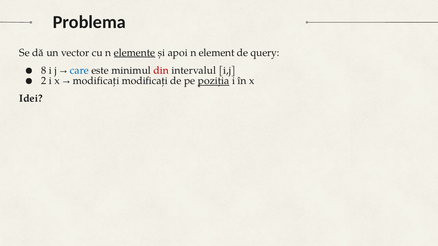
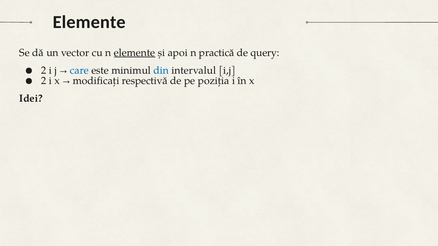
Problema: Problema -> Elemente (89, 22)
element: element -> practică (217, 53)
8: 8 -> 2 (44, 70)
din colour: red -> blue (161, 70)
modificați modificați: modificați -> respectivă (145, 81)
poziția underline: present -> none (214, 81)
